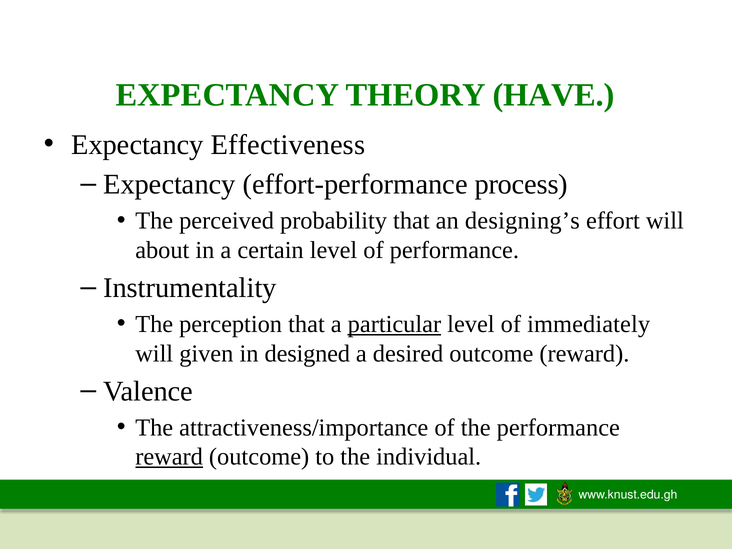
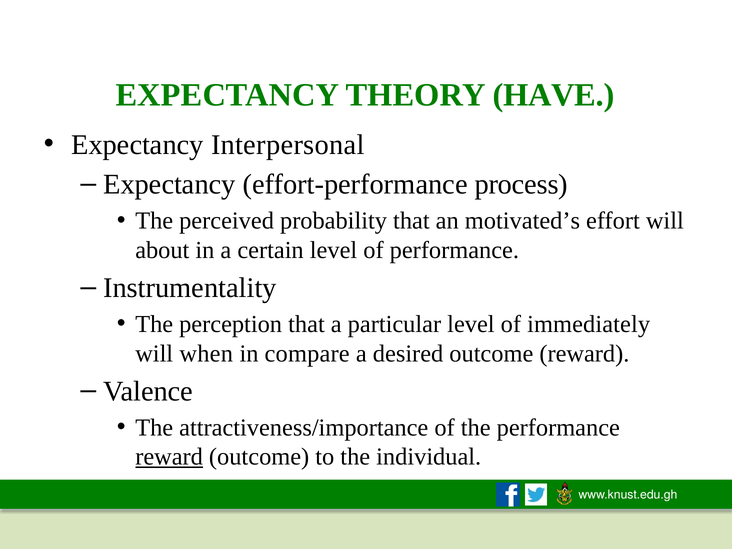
Effectiveness: Effectiveness -> Interpersonal (288, 145)
designing’s: designing’s -> motivated’s (522, 221)
particular underline: present -> none (394, 324)
given: given -> when (206, 353)
designed: designed -> compare (307, 353)
